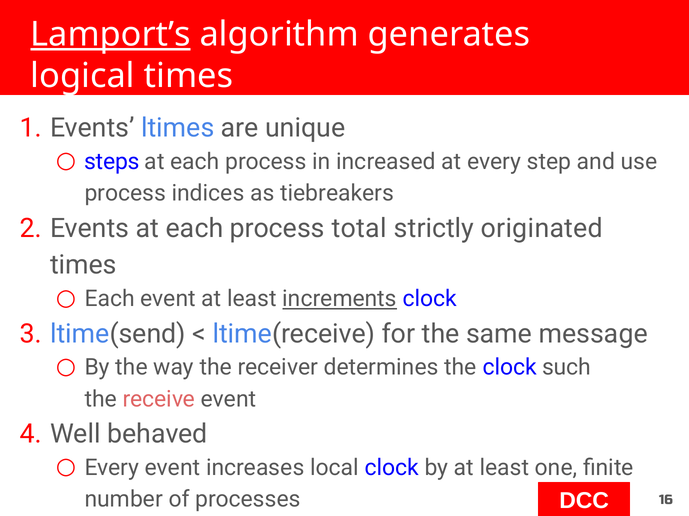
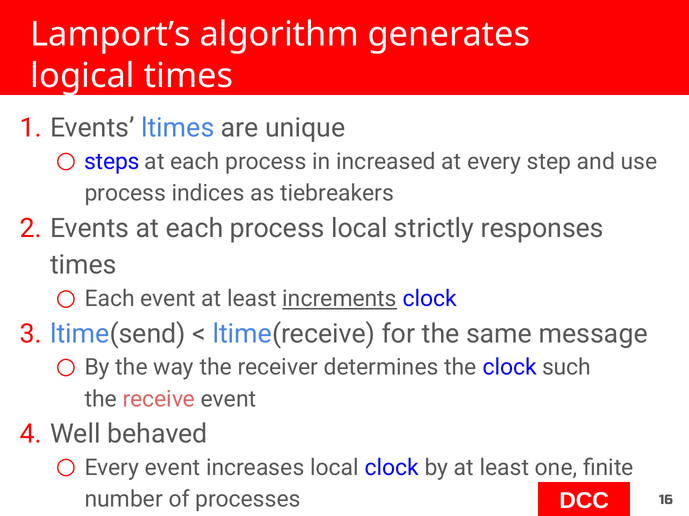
Lamport’s underline: present -> none (111, 35)
process total: total -> local (359, 229)
originated: originated -> responses (542, 229)
